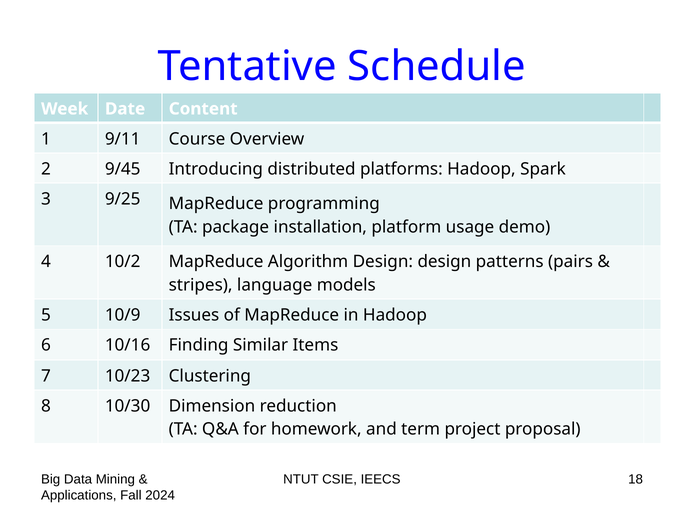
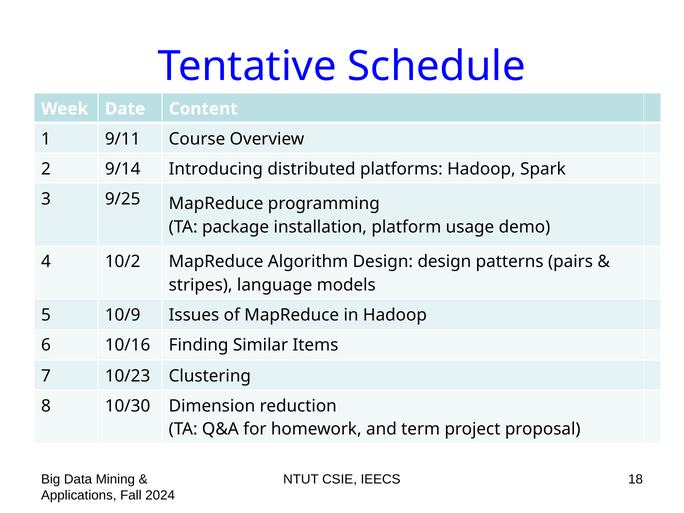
9/45: 9/45 -> 9/14 (123, 169)
